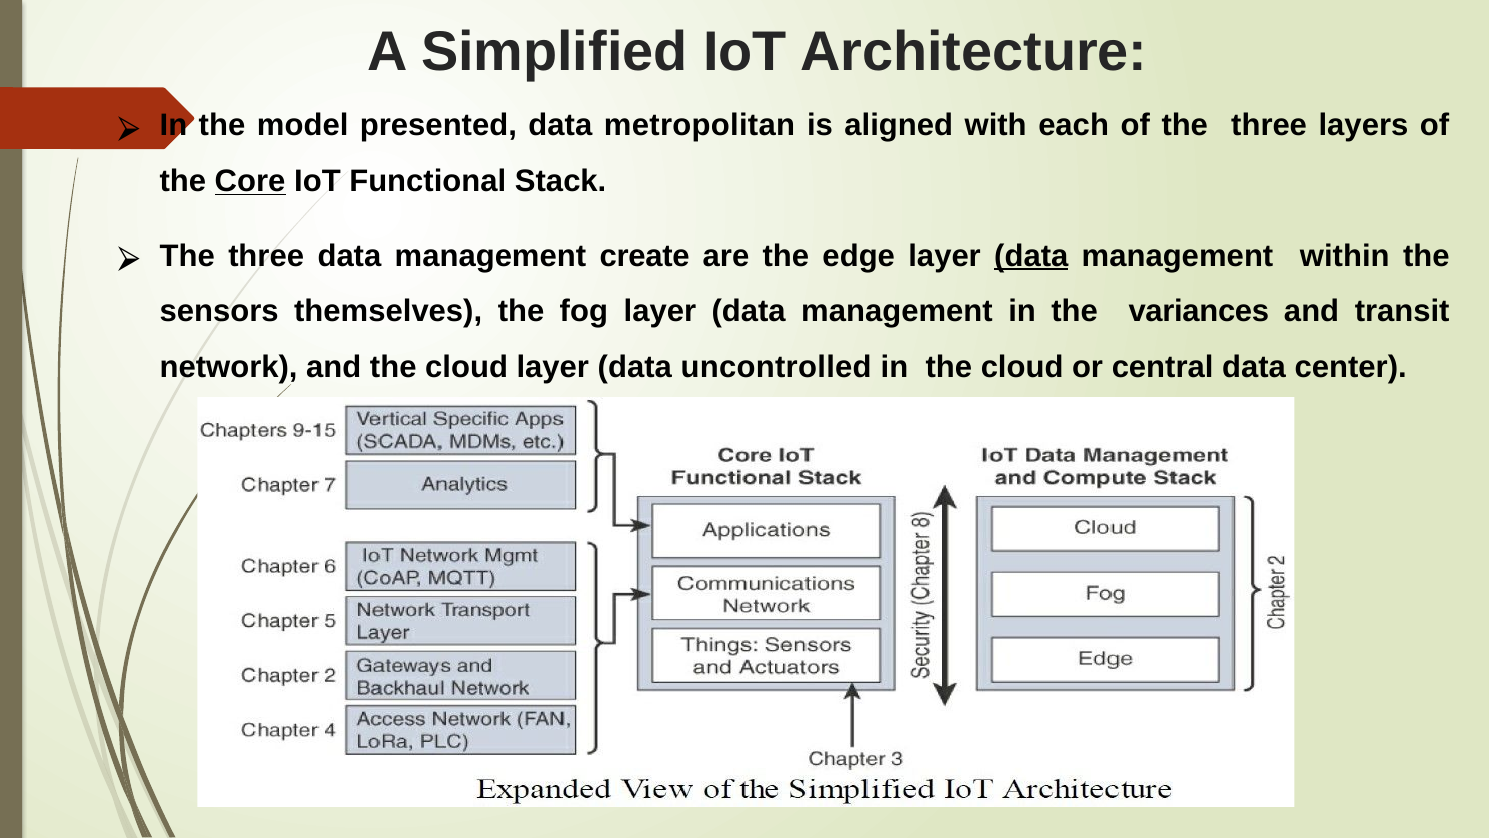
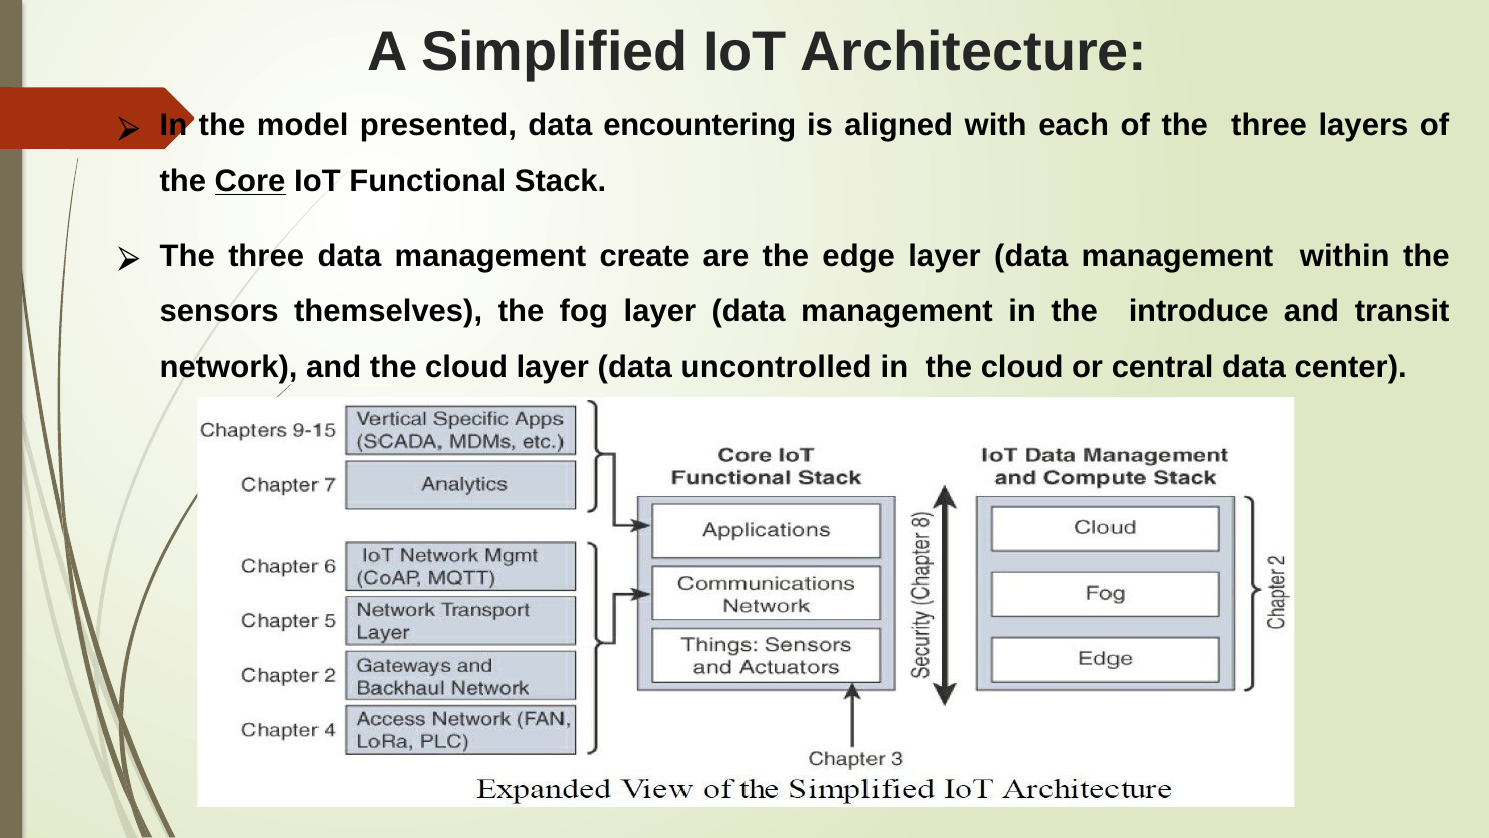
metropolitan: metropolitan -> encountering (700, 125)
data underline: present -> none (1031, 256)
variances: variances -> introduce (1199, 312)
